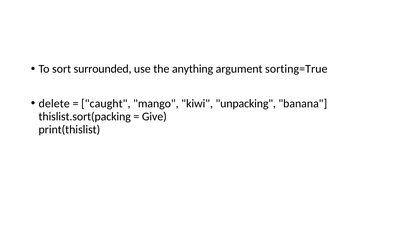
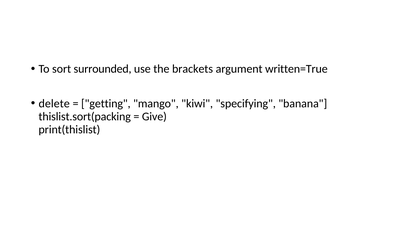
anything: anything -> brackets (193, 69)
sorting=True: sorting=True -> written=True (296, 69)
caught: caught -> getting (106, 103)
unpacking: unpacking -> specifying (246, 103)
